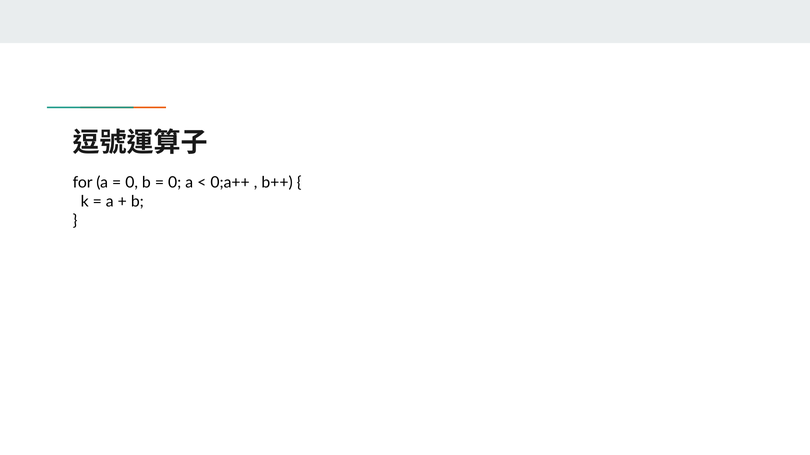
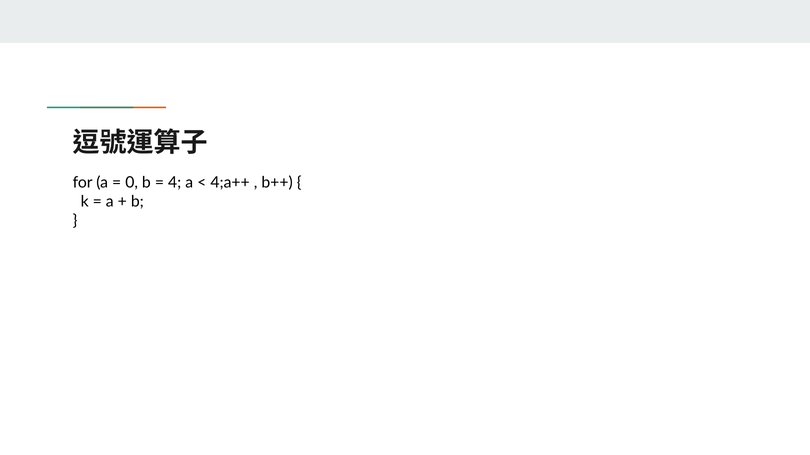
0: 0 -> 4 (175, 183)
0;a++: 0;a++ -> 4;a++ (230, 183)
